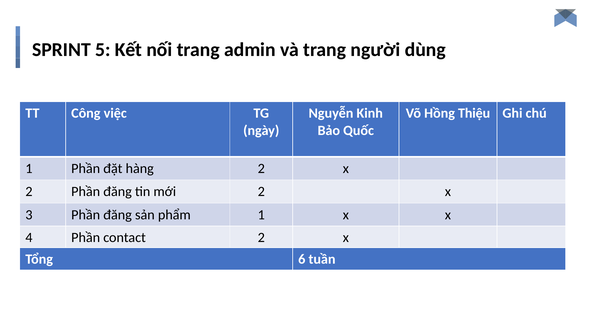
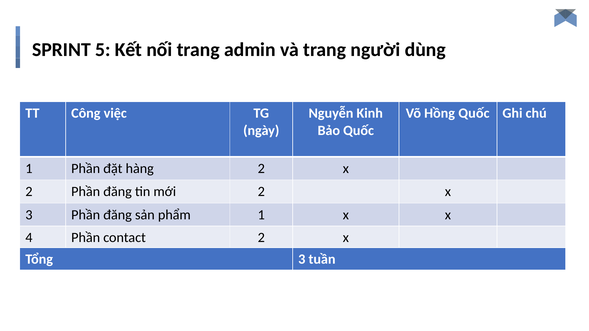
Hồng Thiệu: Thiệu -> Quốc (474, 113)
Tổng 6: 6 -> 3 (302, 260)
